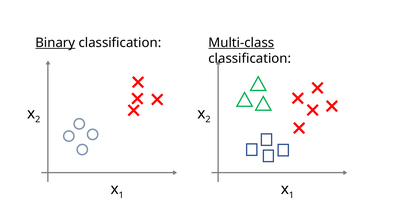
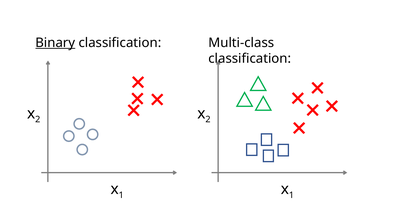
Multi-class underline: present -> none (241, 43)
